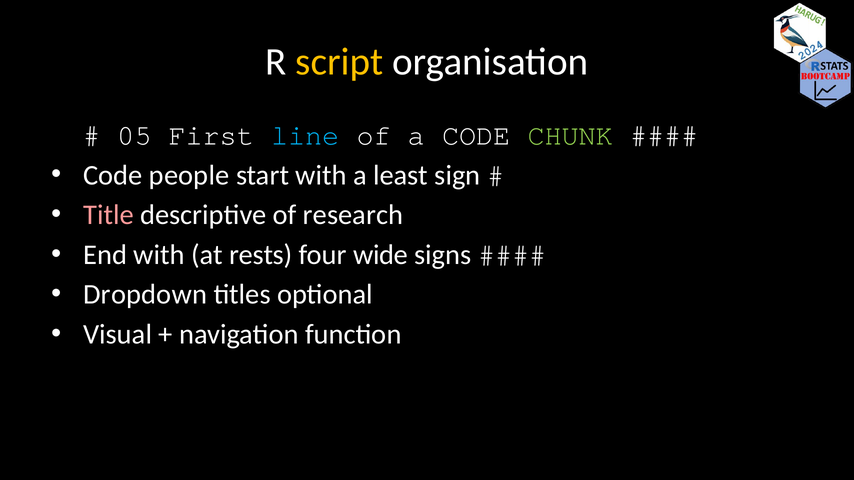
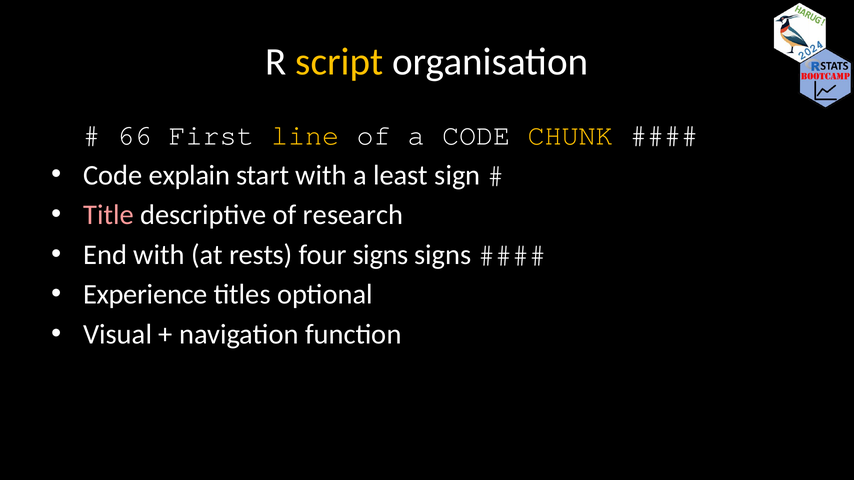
05: 05 -> 66 (135, 135)
line colour: light blue -> yellow (305, 135)
CHUNK colour: light green -> yellow (570, 135)
people: people -> explain (189, 175)
four wide: wide -> signs (381, 255)
Dropdown: Dropdown -> Experience (145, 295)
